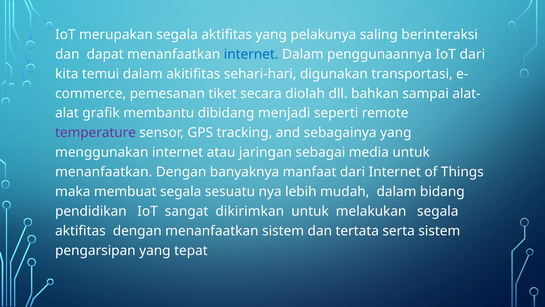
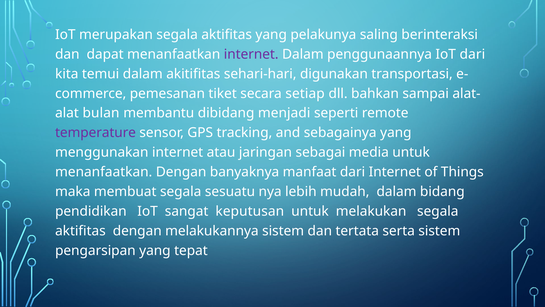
internet colour: blue -> purple (251, 54)
diolah: diolah -> setiap (305, 93)
grafik: grafik -> bulan (101, 113)
dikirimkan: dikirimkan -> keputusan (250, 211)
dengan menanfaatkan: menanfaatkan -> melakukannya (212, 231)
